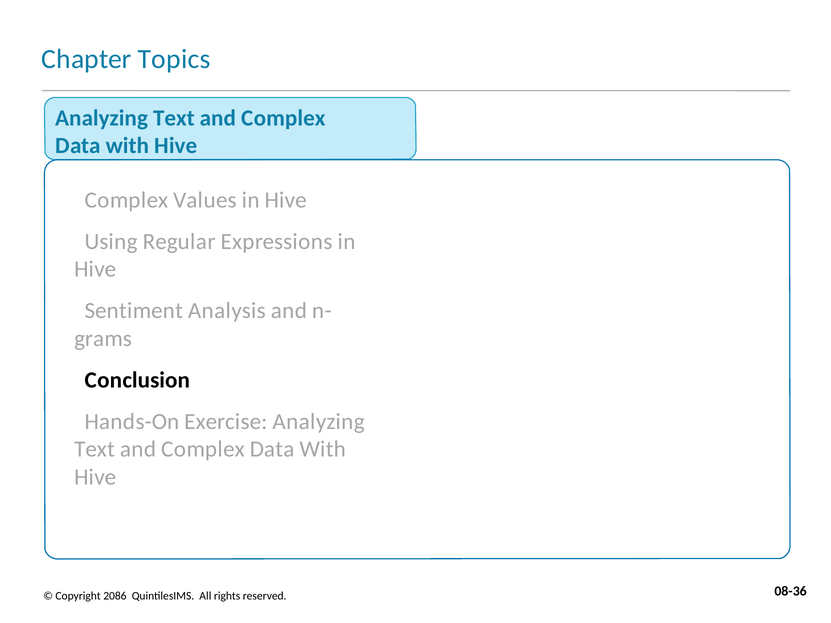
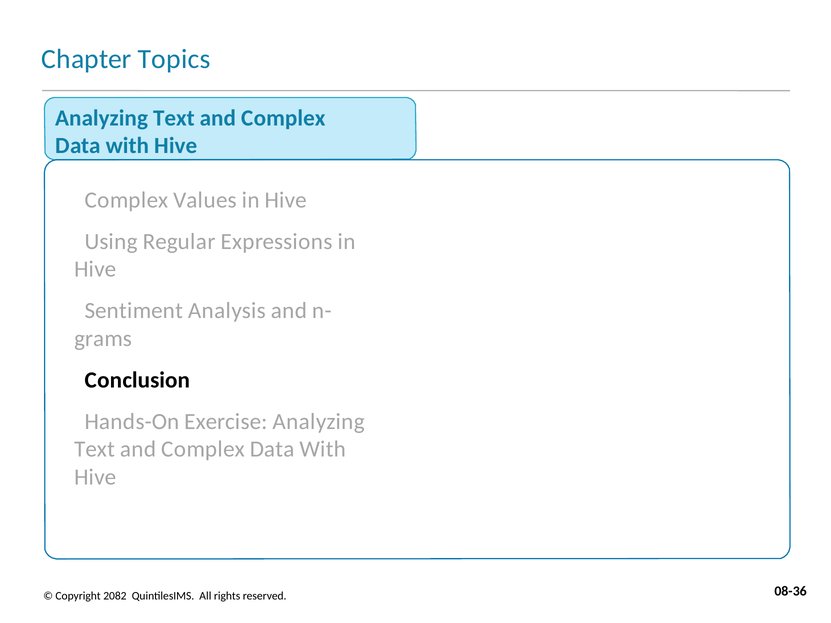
2086: 2086 -> 2082 (115, 596)
